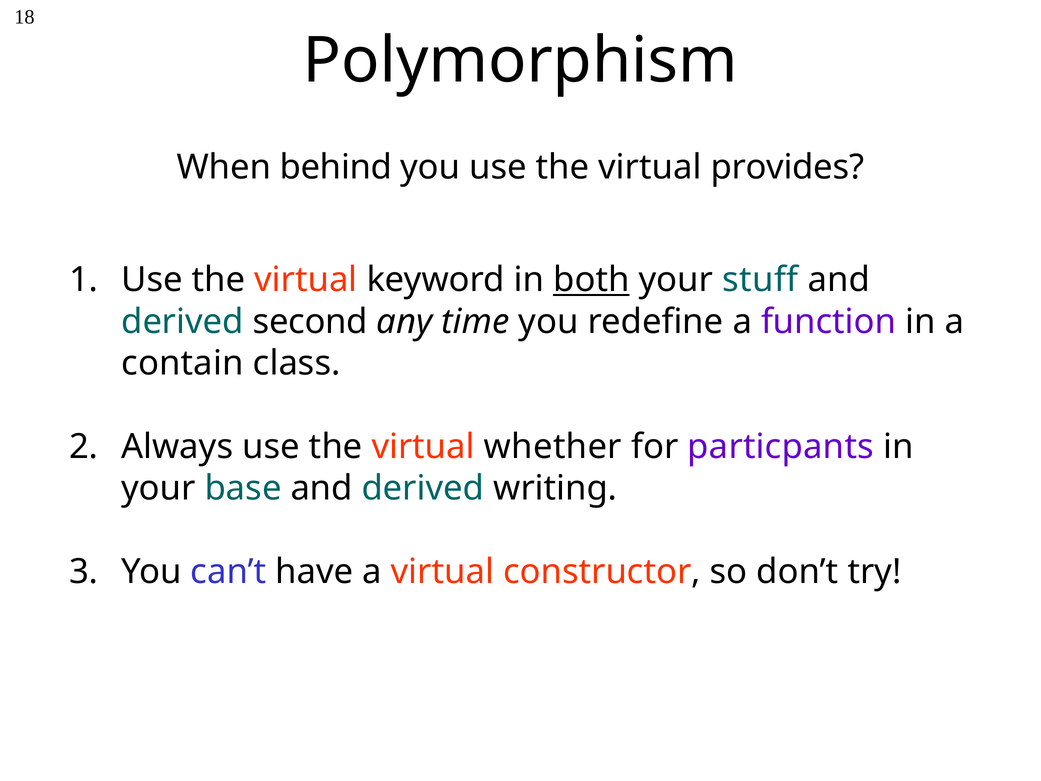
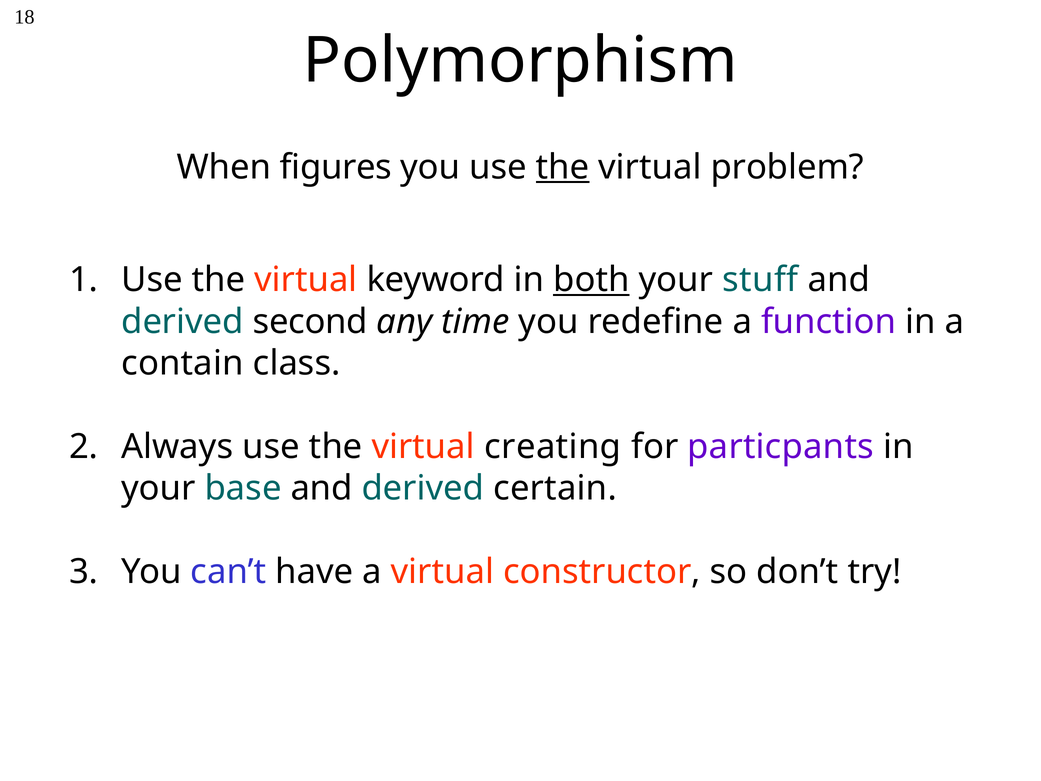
behind: behind -> figures (336, 167)
the underline: none -> present (563, 167)
provides: provides -> problem (787, 167)
whether: whether -> creating (553, 446)
writing: writing -> certain (555, 488)
